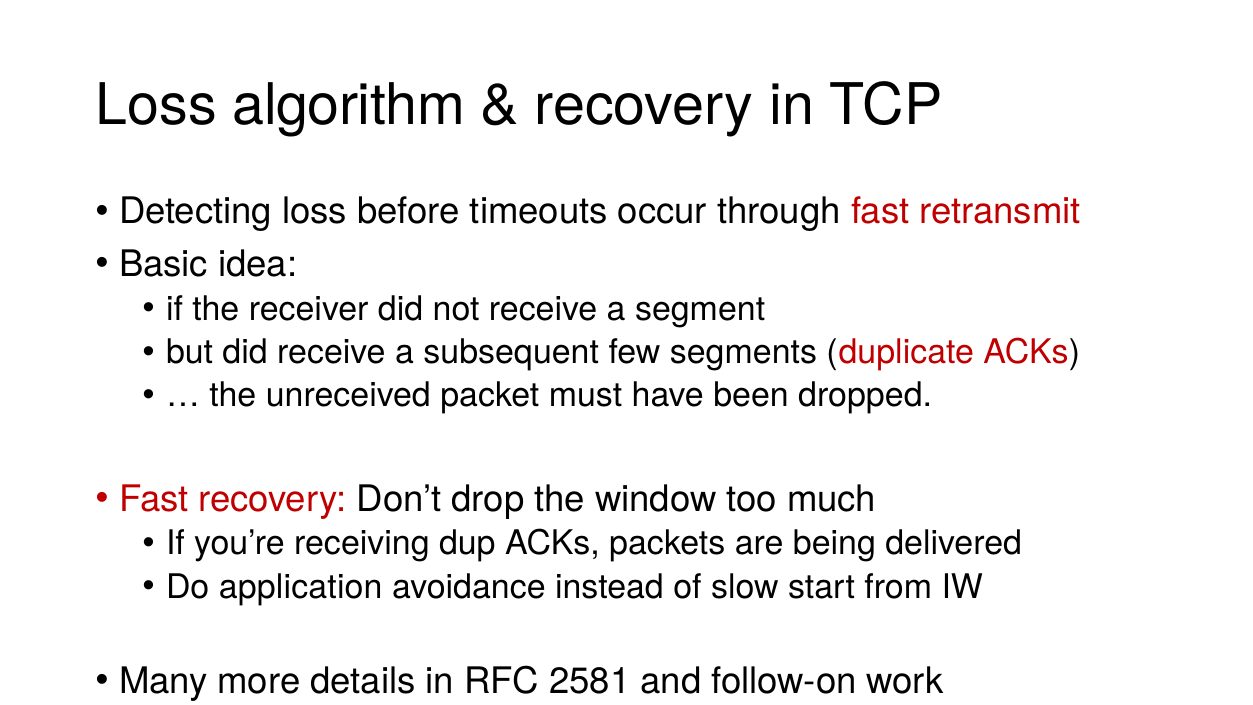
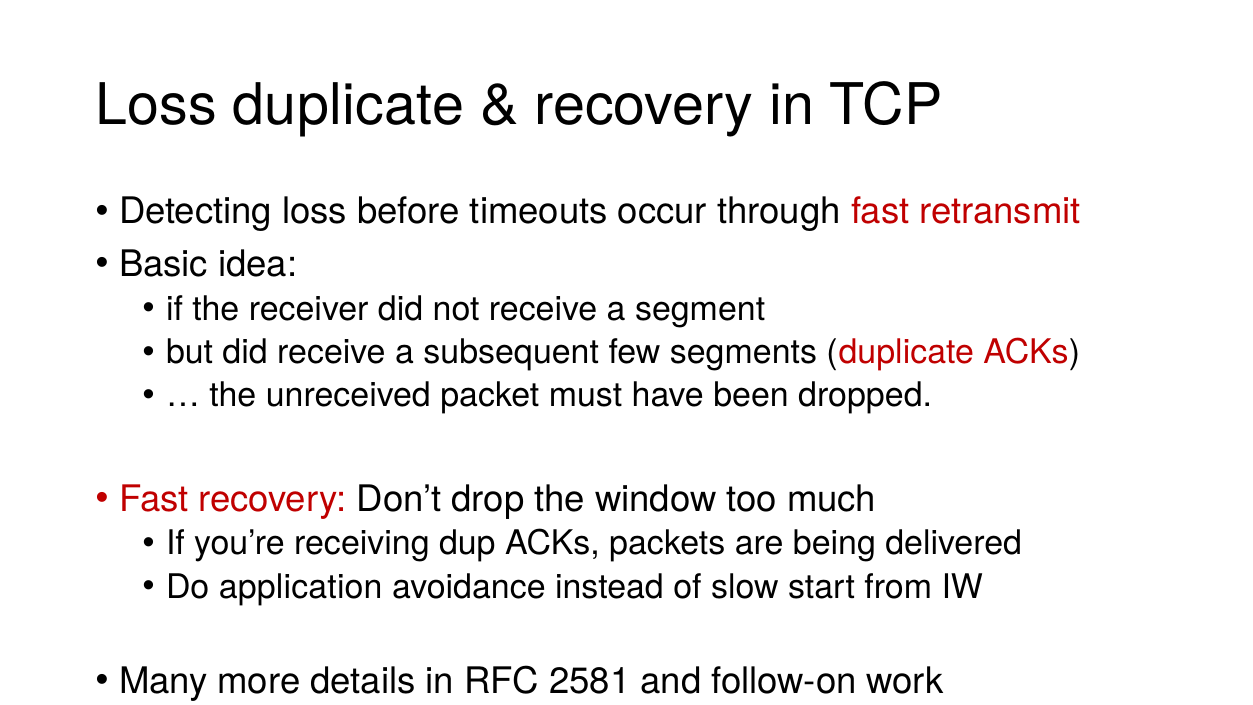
Loss algorithm: algorithm -> duplicate (349, 105)
